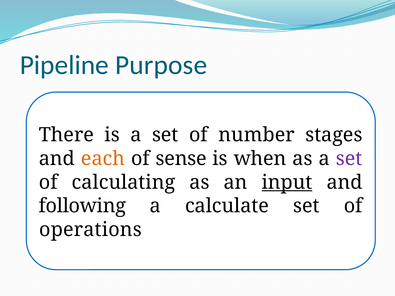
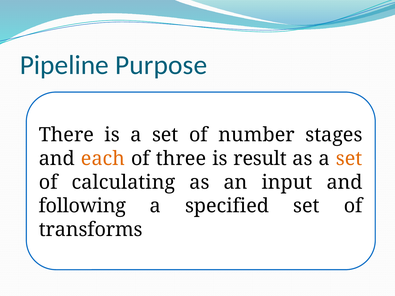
sense: sense -> three (181, 159)
when: when -> result (260, 159)
set colour: purple -> orange (349, 159)
input underline: present -> none (287, 182)
calculate: calculate -> specified (227, 206)
operations: operations -> transforms (91, 230)
